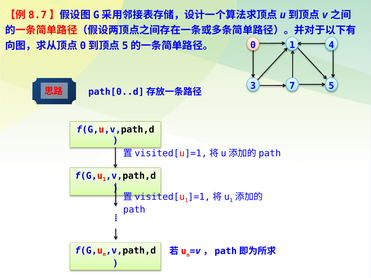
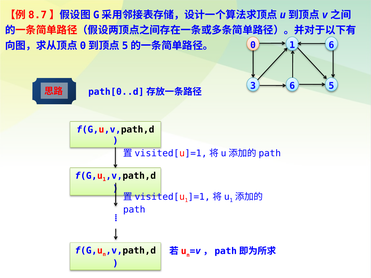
1 4: 4 -> 6 (331, 45)
3 7: 7 -> 6 (292, 86)
